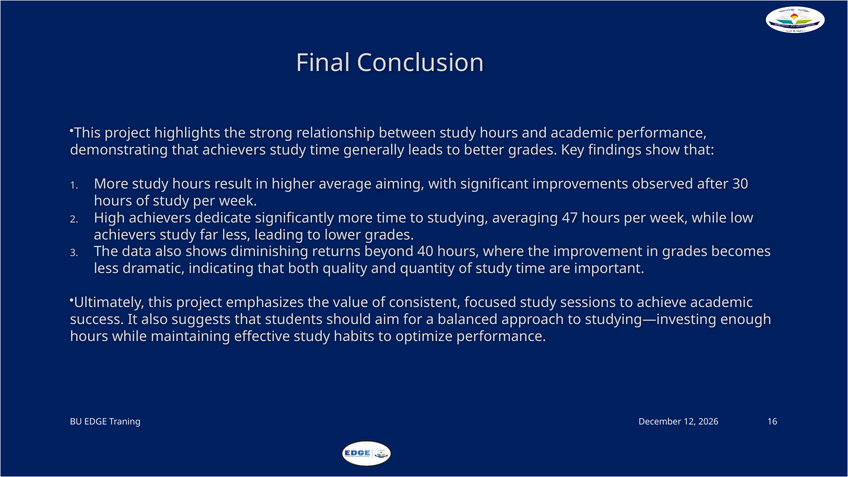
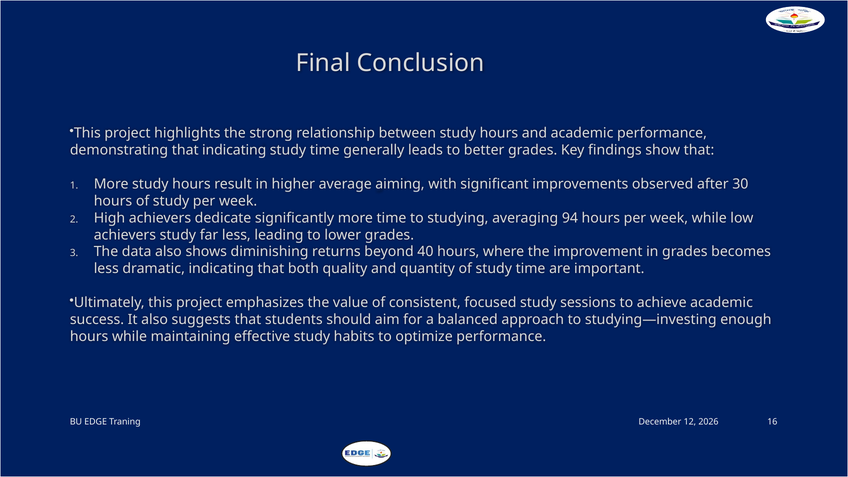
that achievers: achievers -> indicating (234, 150)
47: 47 -> 94 (570, 218)
